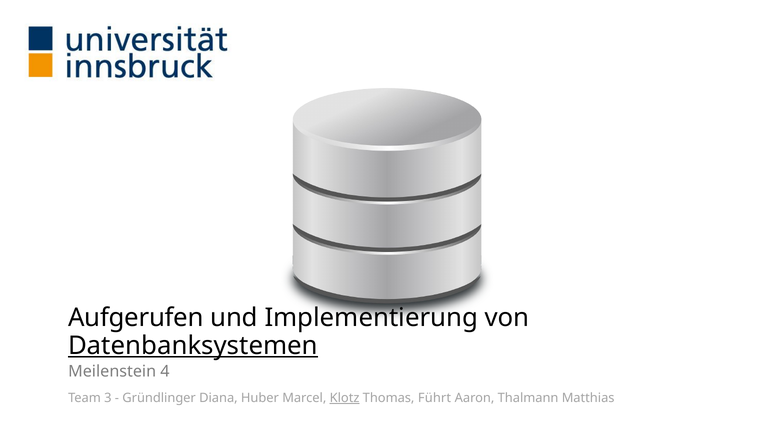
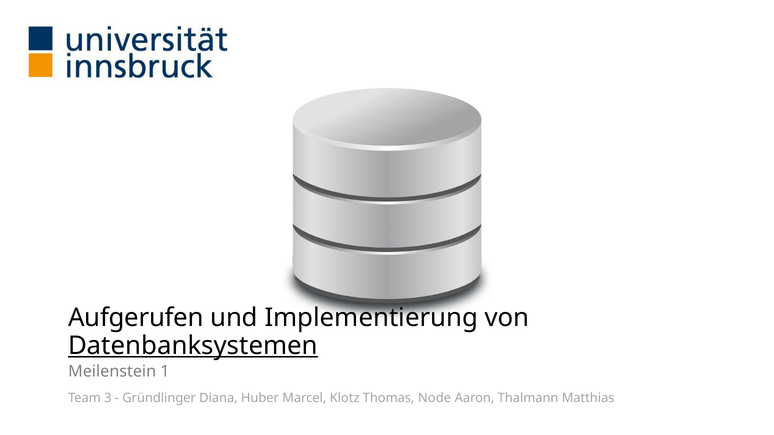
4: 4 -> 1 (165, 372)
Klotz underline: present -> none (345, 398)
Führt: Führt -> Node (435, 398)
